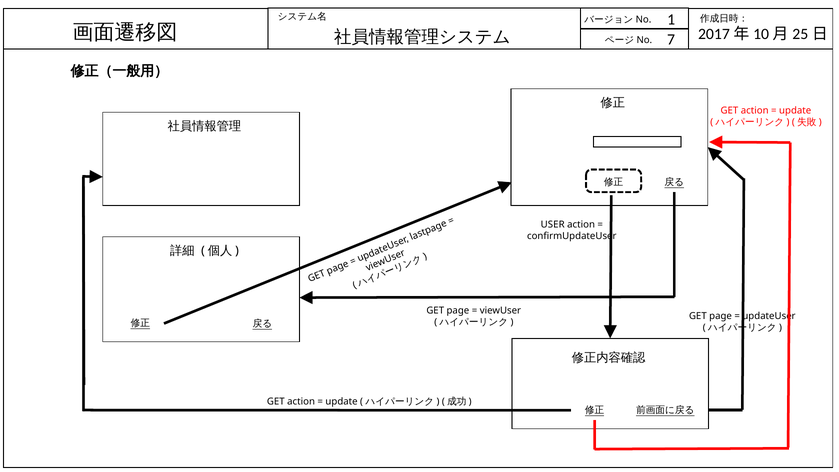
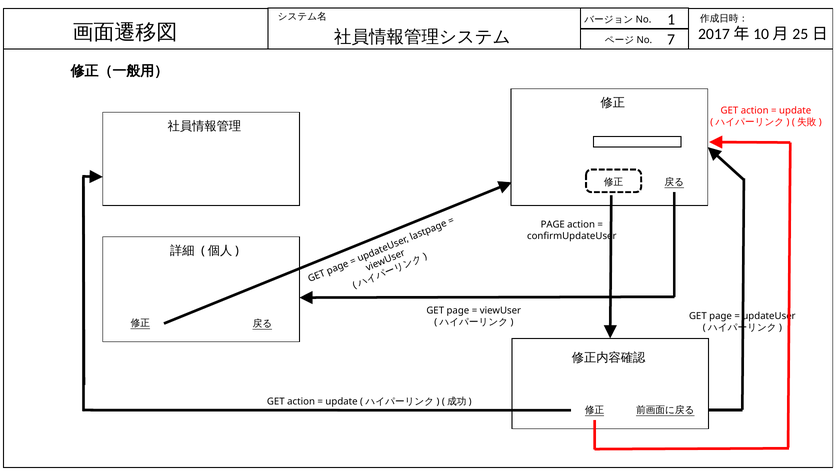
USER: USER -> PAGE (553, 225)
